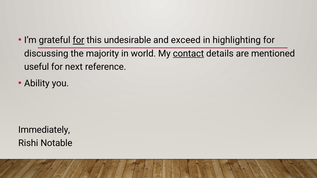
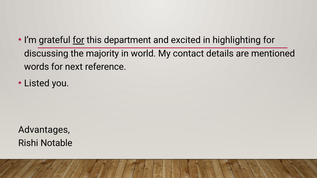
undesirable: undesirable -> department (128, 40)
exceed: exceed -> excited (186, 40)
contact underline: present -> none (188, 54)
useful: useful -> words (37, 67)
Ability: Ability -> Listed (37, 84)
Immediately: Immediately -> Advantages (44, 130)
